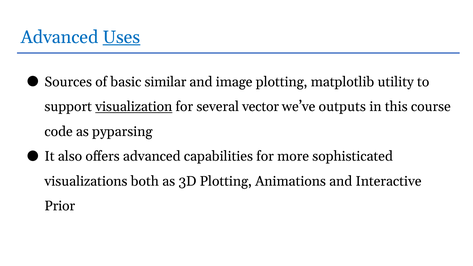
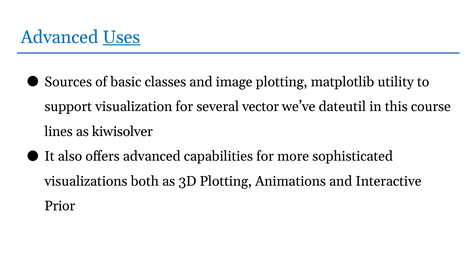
similar: similar -> classes (165, 82)
visualization underline: present -> none (134, 107)
outputs: outputs -> dateutil (342, 107)
code: code -> lines (59, 132)
pyparsing: pyparsing -> kiwisolver (122, 132)
